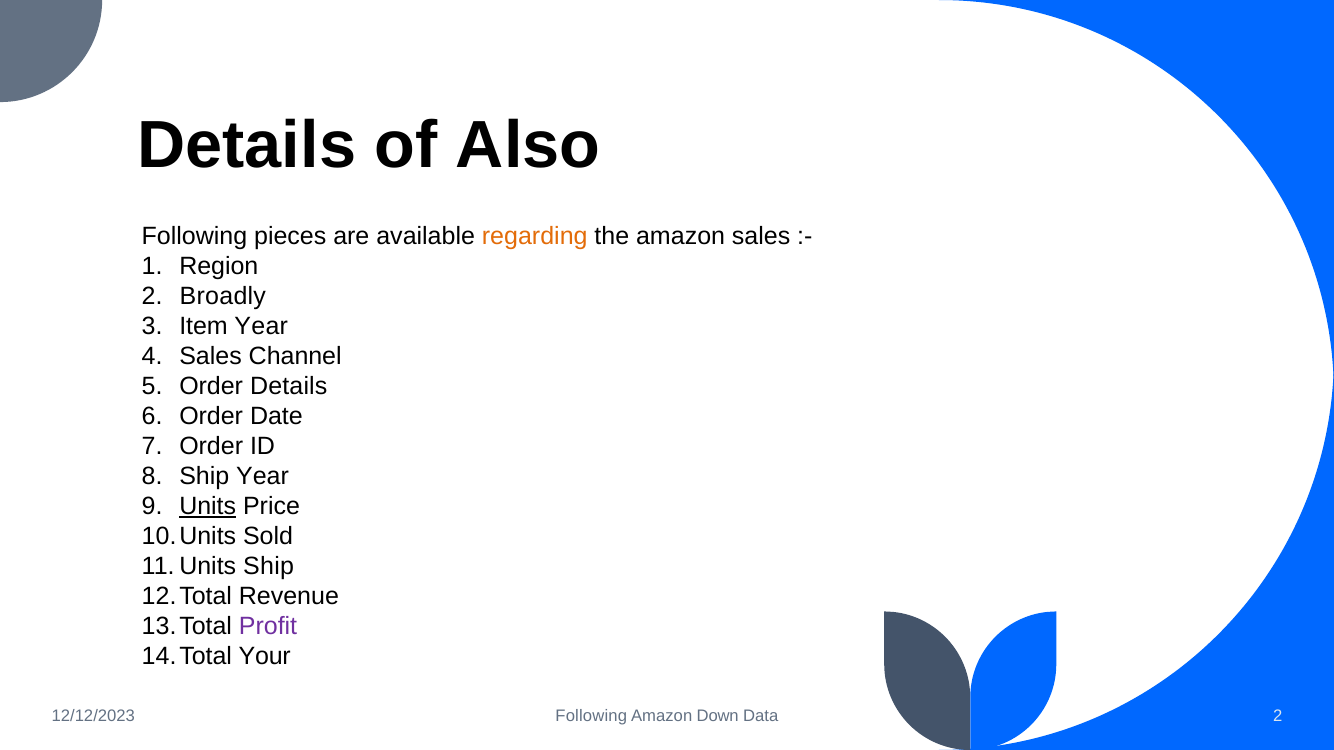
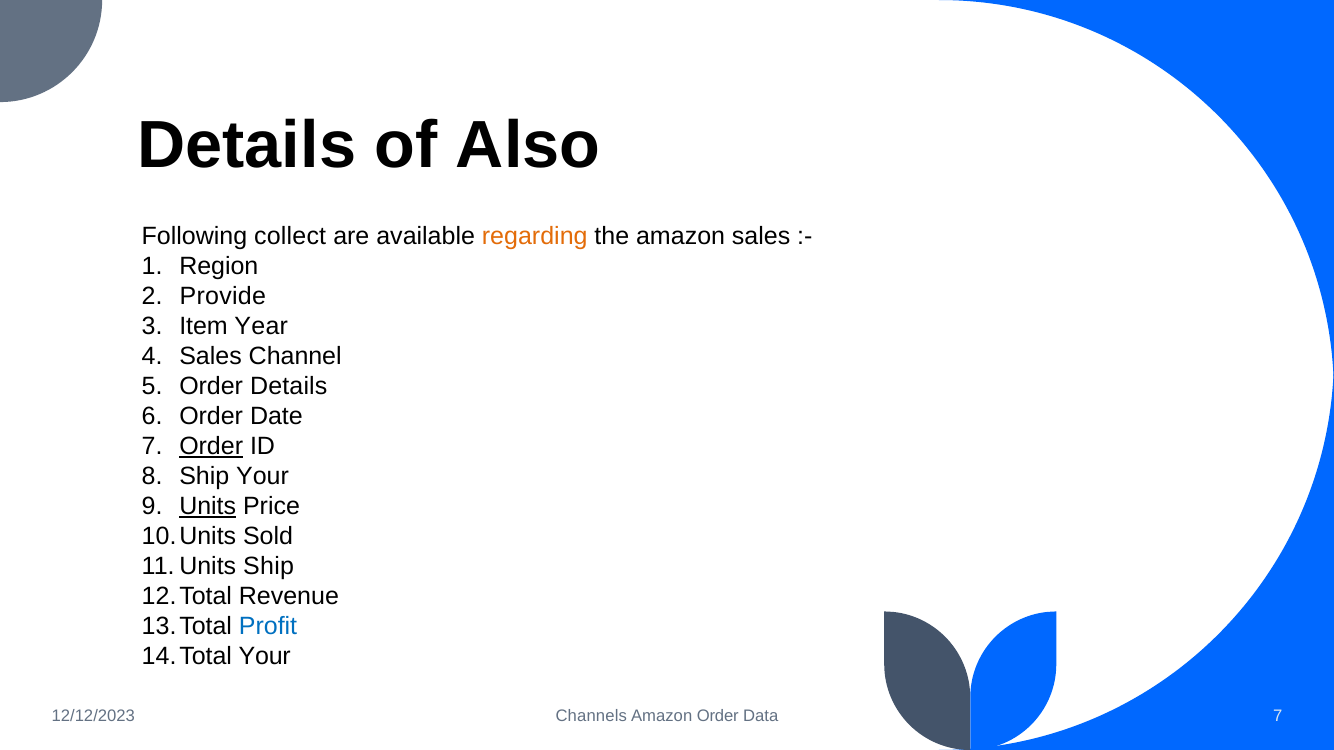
pieces: pieces -> collect (290, 236)
Broadly: Broadly -> Provide (223, 296)
Order underline: none -> present (211, 446)
Ship Year: Year -> Your (263, 476)
Profit colour: purple -> blue (268, 627)
12/12/2023 Following: Following -> Channels (591, 717)
Amazon Down: Down -> Order (718, 717)
Data 2: 2 -> 7 (1278, 717)
